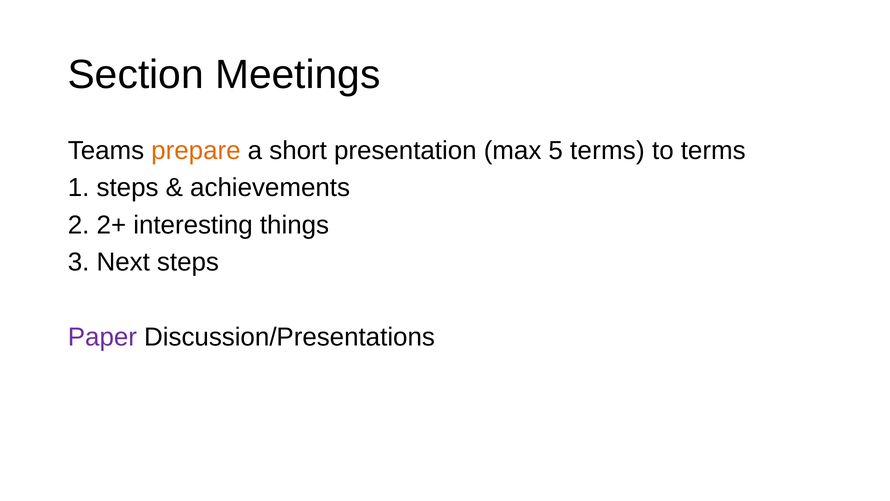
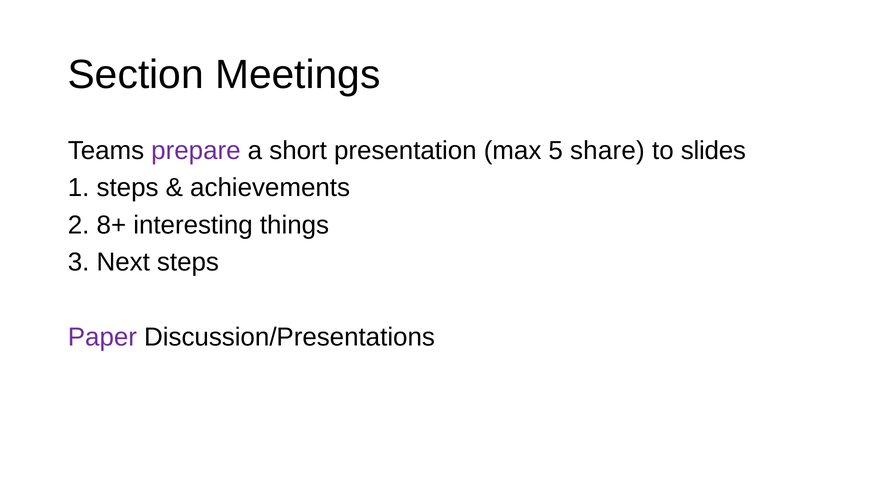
prepare colour: orange -> purple (196, 150)
5 terms: terms -> share (607, 150)
to terms: terms -> slides (713, 150)
2+: 2+ -> 8+ (111, 225)
